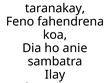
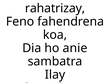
taranakay: taranakay -> rahatrizay (55, 8)
